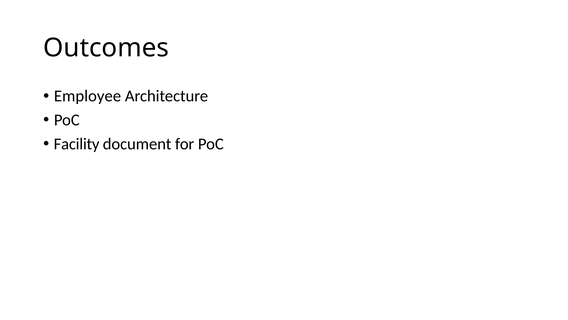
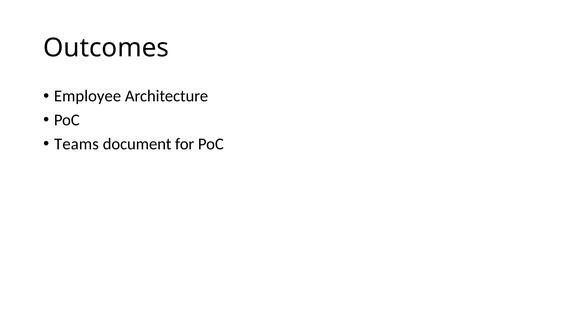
Facility: Facility -> Teams (76, 144)
